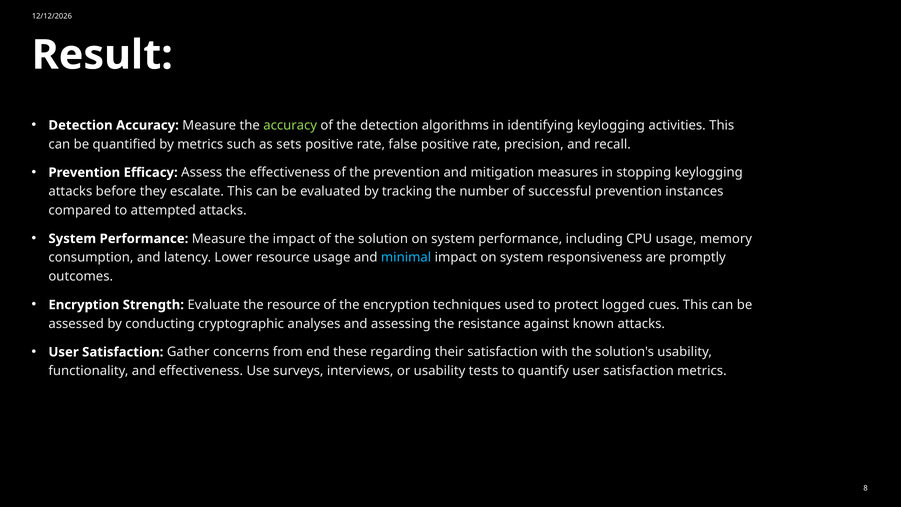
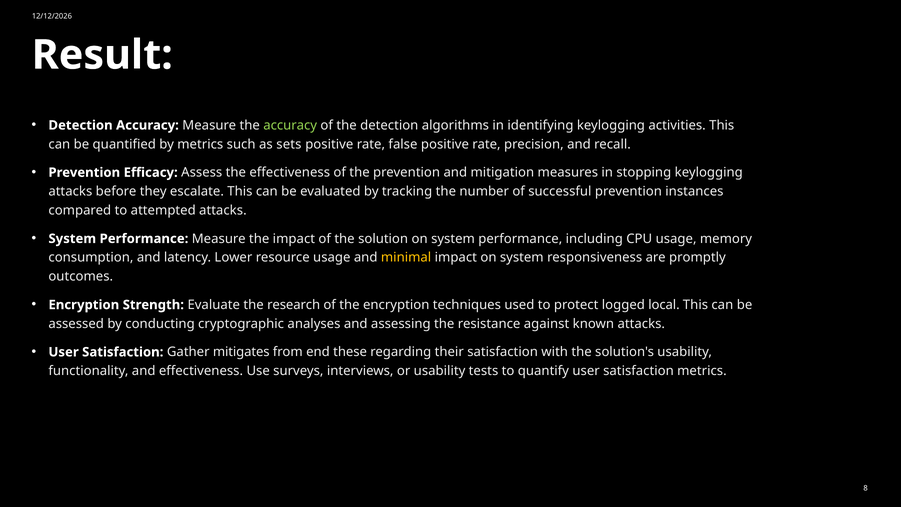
minimal colour: light blue -> yellow (406, 258)
the resource: resource -> research (294, 305)
cues: cues -> local (664, 305)
concerns: concerns -> mitigates (241, 352)
